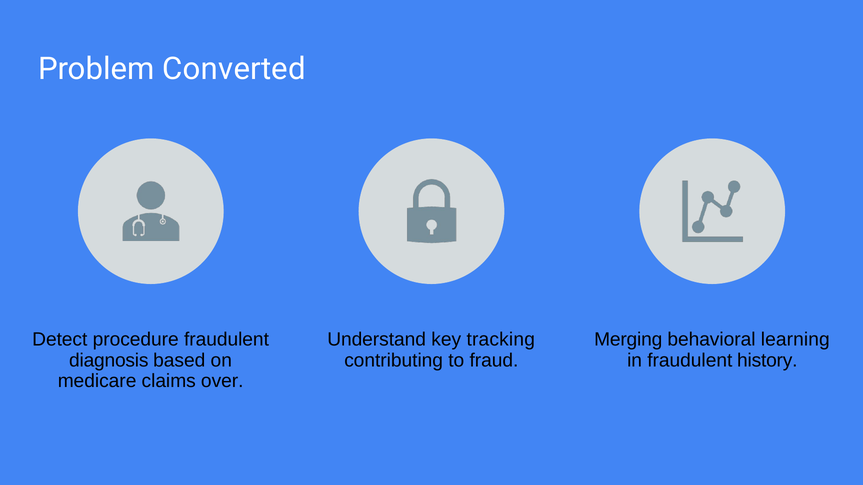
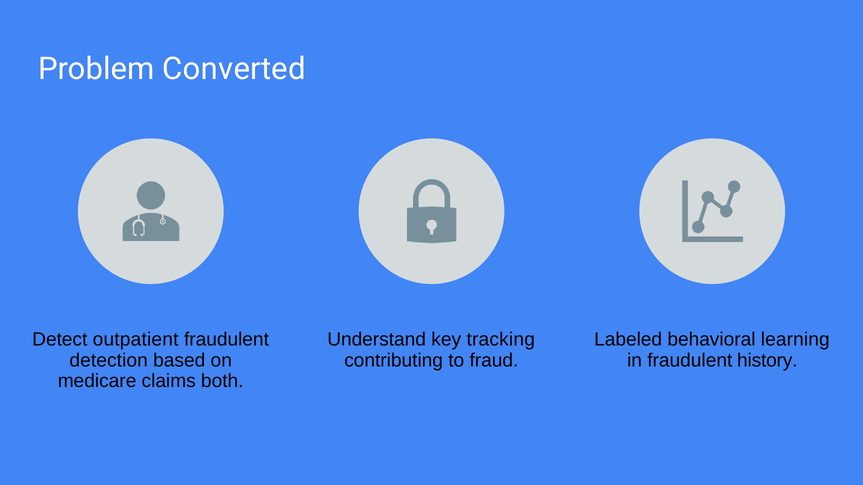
procedure: procedure -> outpatient (136, 340)
Merging: Merging -> Labeled (628, 340)
diagnosis: diagnosis -> detection (109, 361)
over: over -> both (222, 381)
